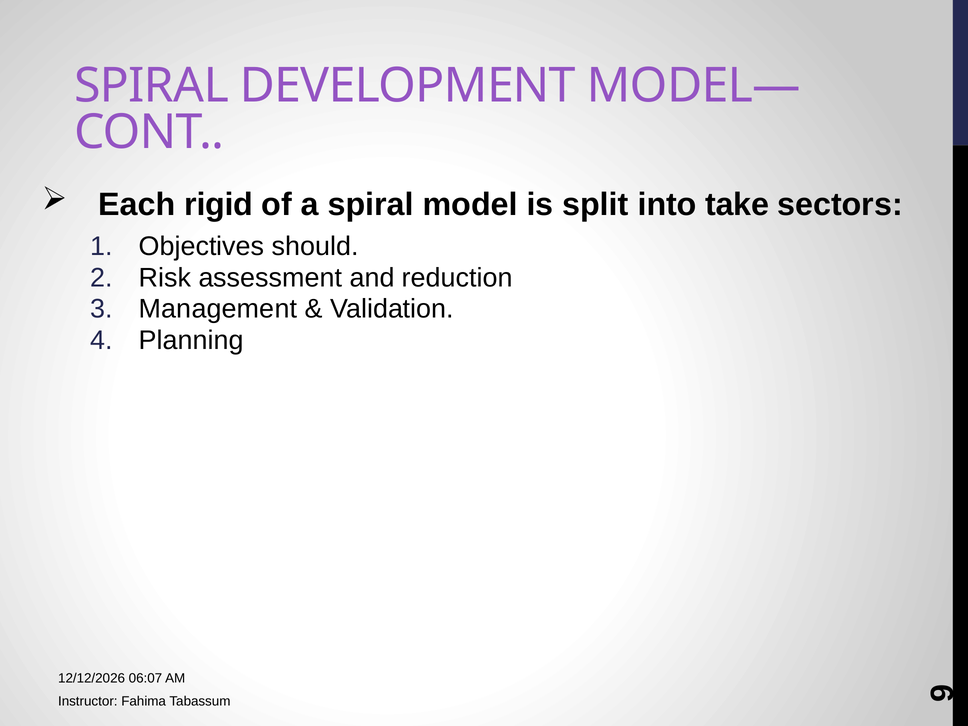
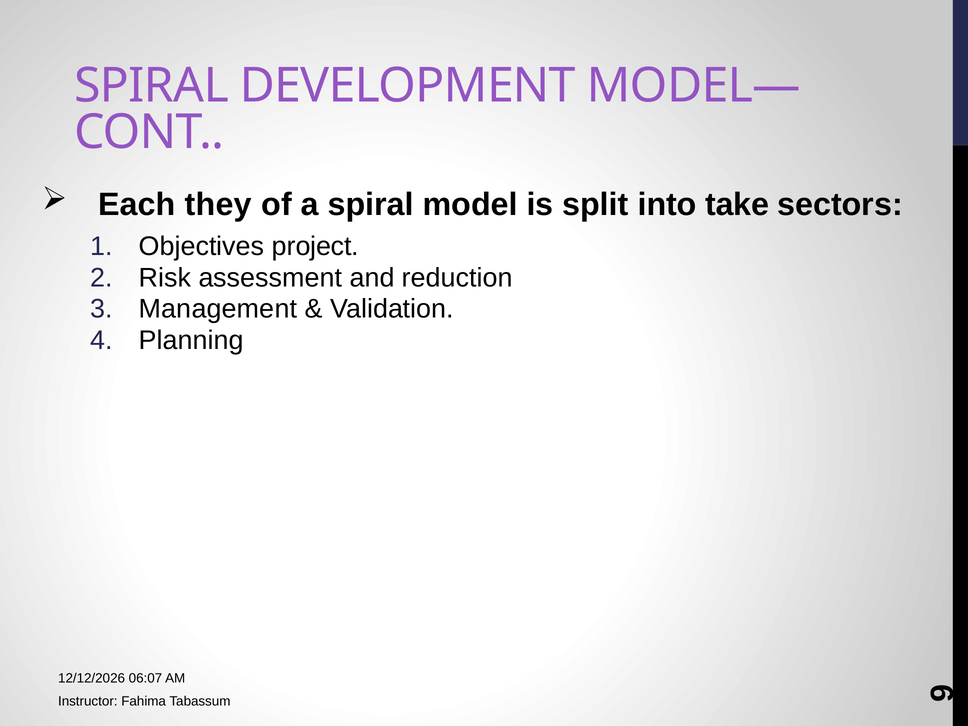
rigid: rigid -> they (218, 204)
should: should -> project (315, 247)
